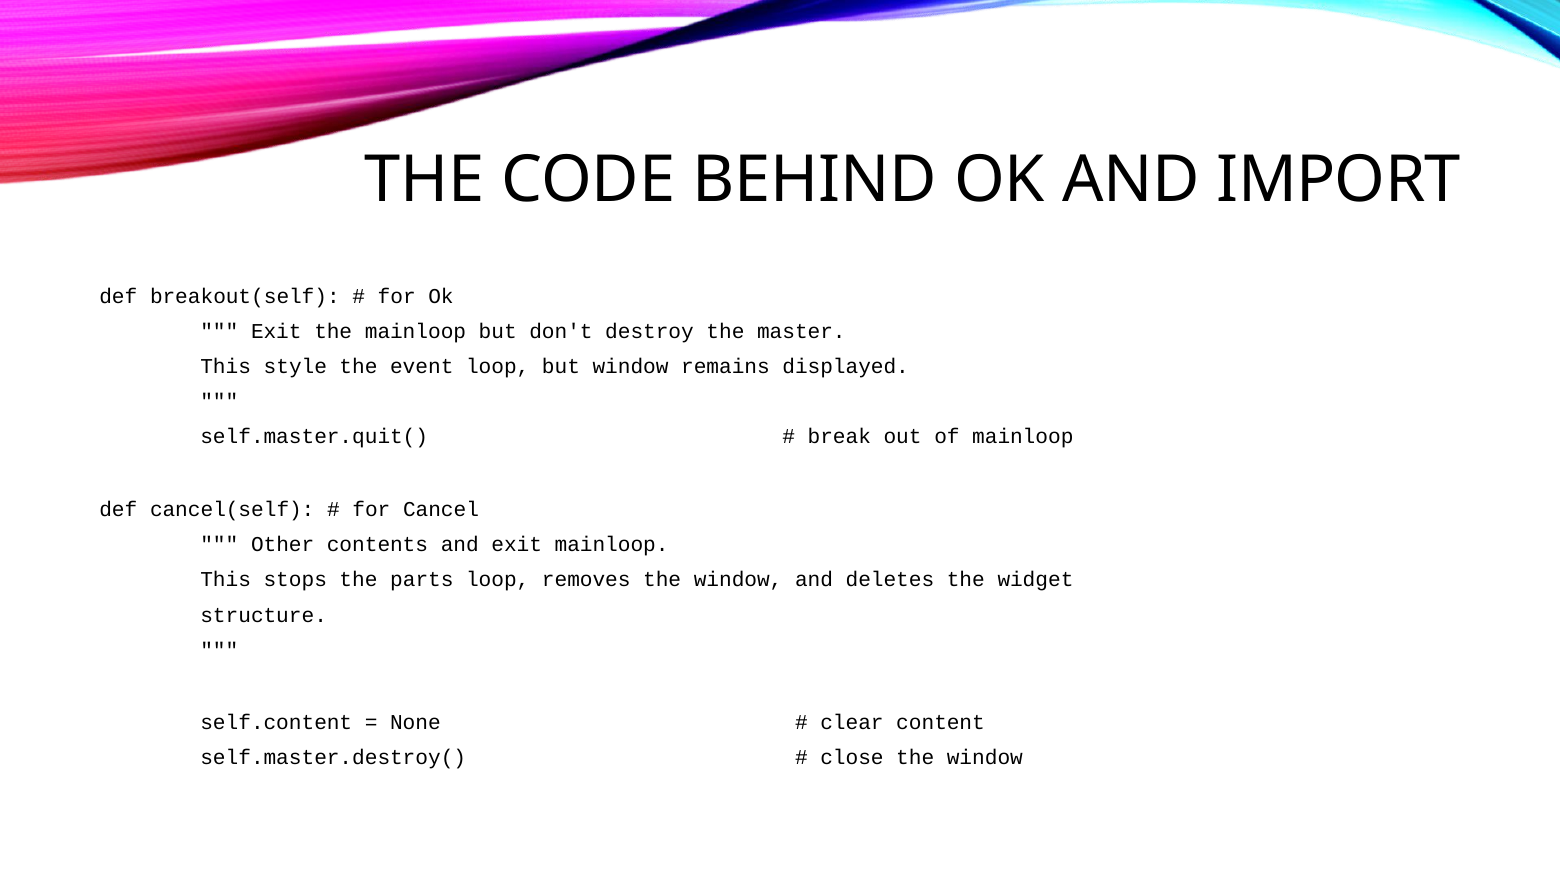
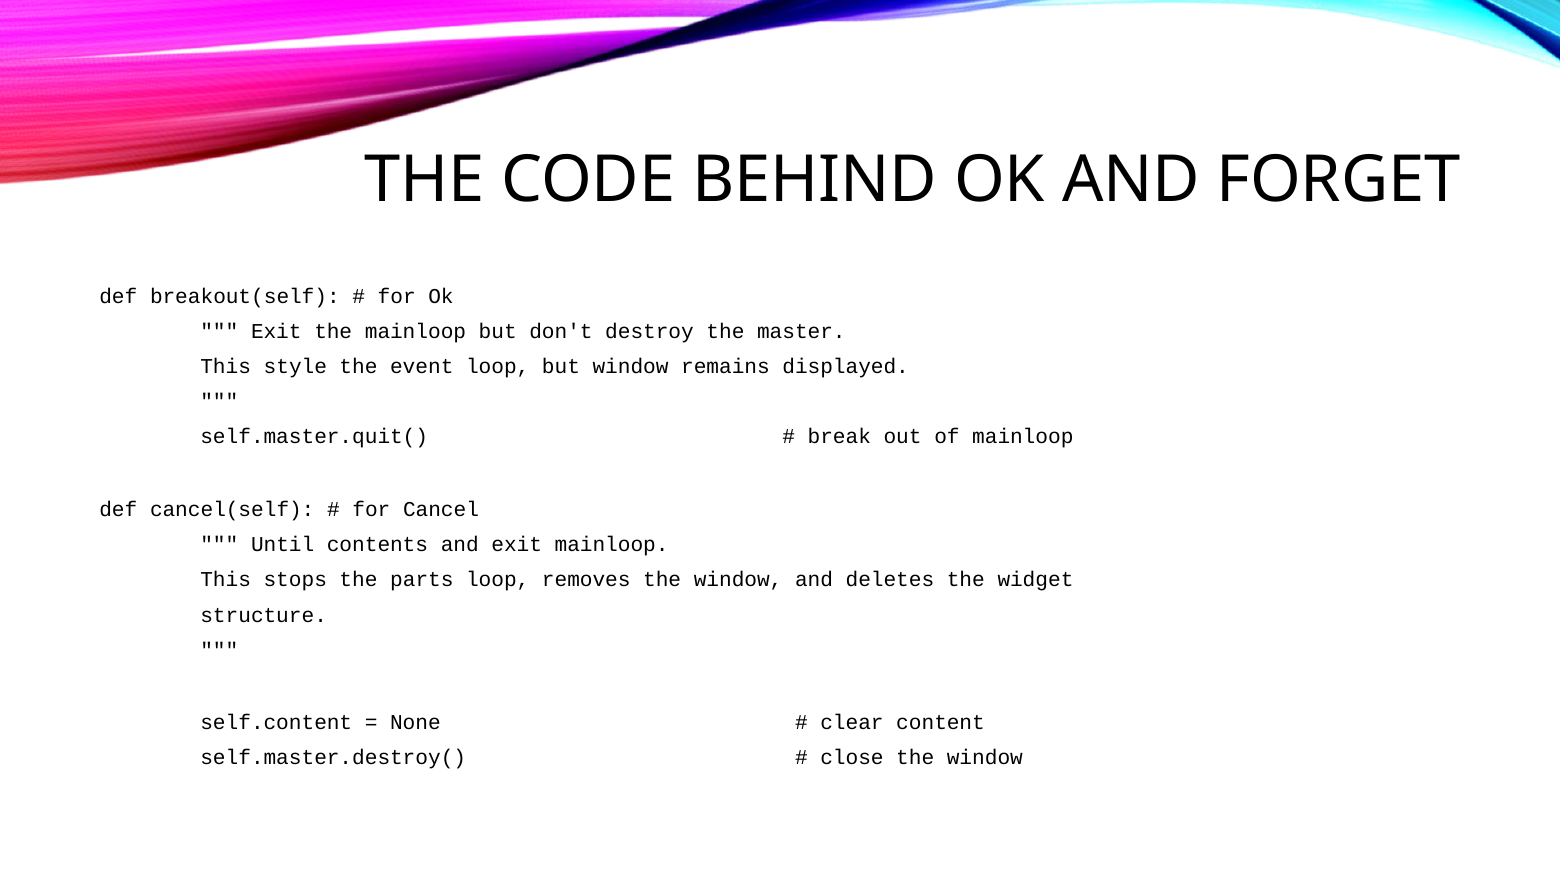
IMPORT: IMPORT -> FORGET (1339, 180)
Other: Other -> Until (283, 544)
